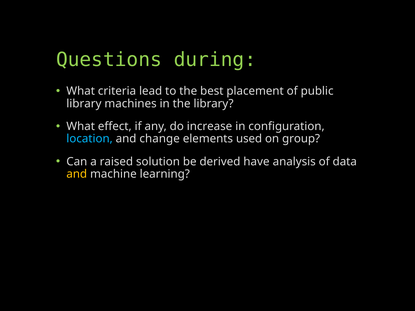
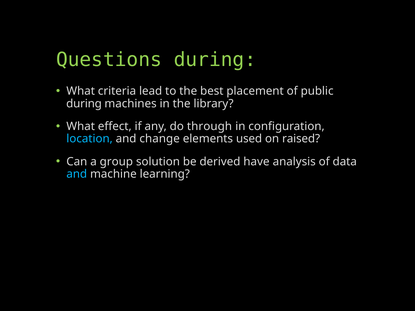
library: library -> during (84, 104)
increase: increase -> through (209, 127)
group: group -> raised (301, 139)
raised: raised -> group (116, 162)
and colour: yellow -> light blue (77, 174)
